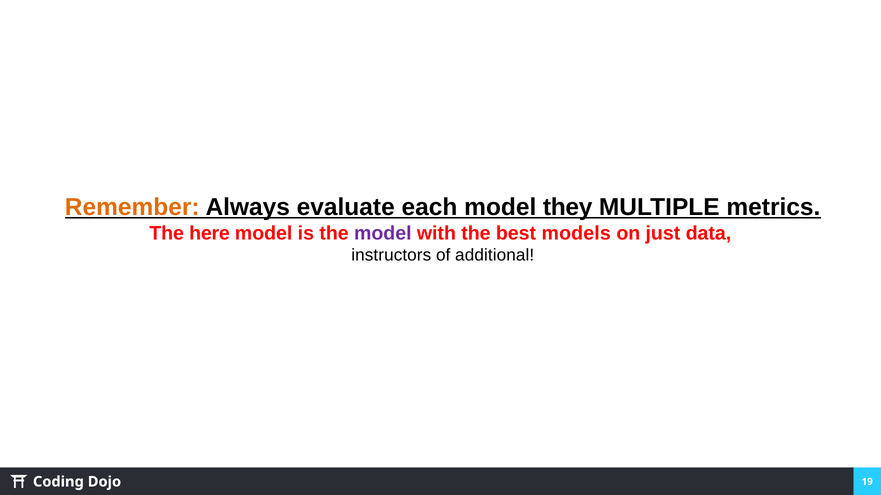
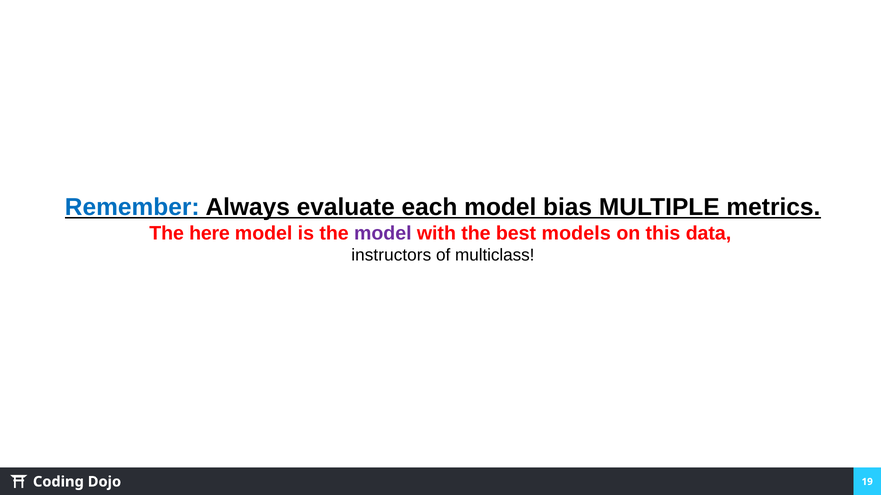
Remember colour: orange -> blue (132, 207)
they: they -> bias (568, 207)
just: just -> this (663, 233)
additional: additional -> multiclass (495, 255)
